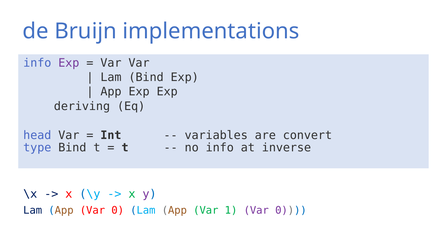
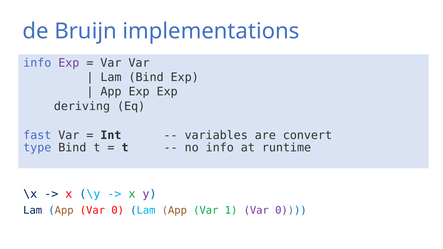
head: head -> fast (37, 135)
inverse: inverse -> runtime (286, 148)
